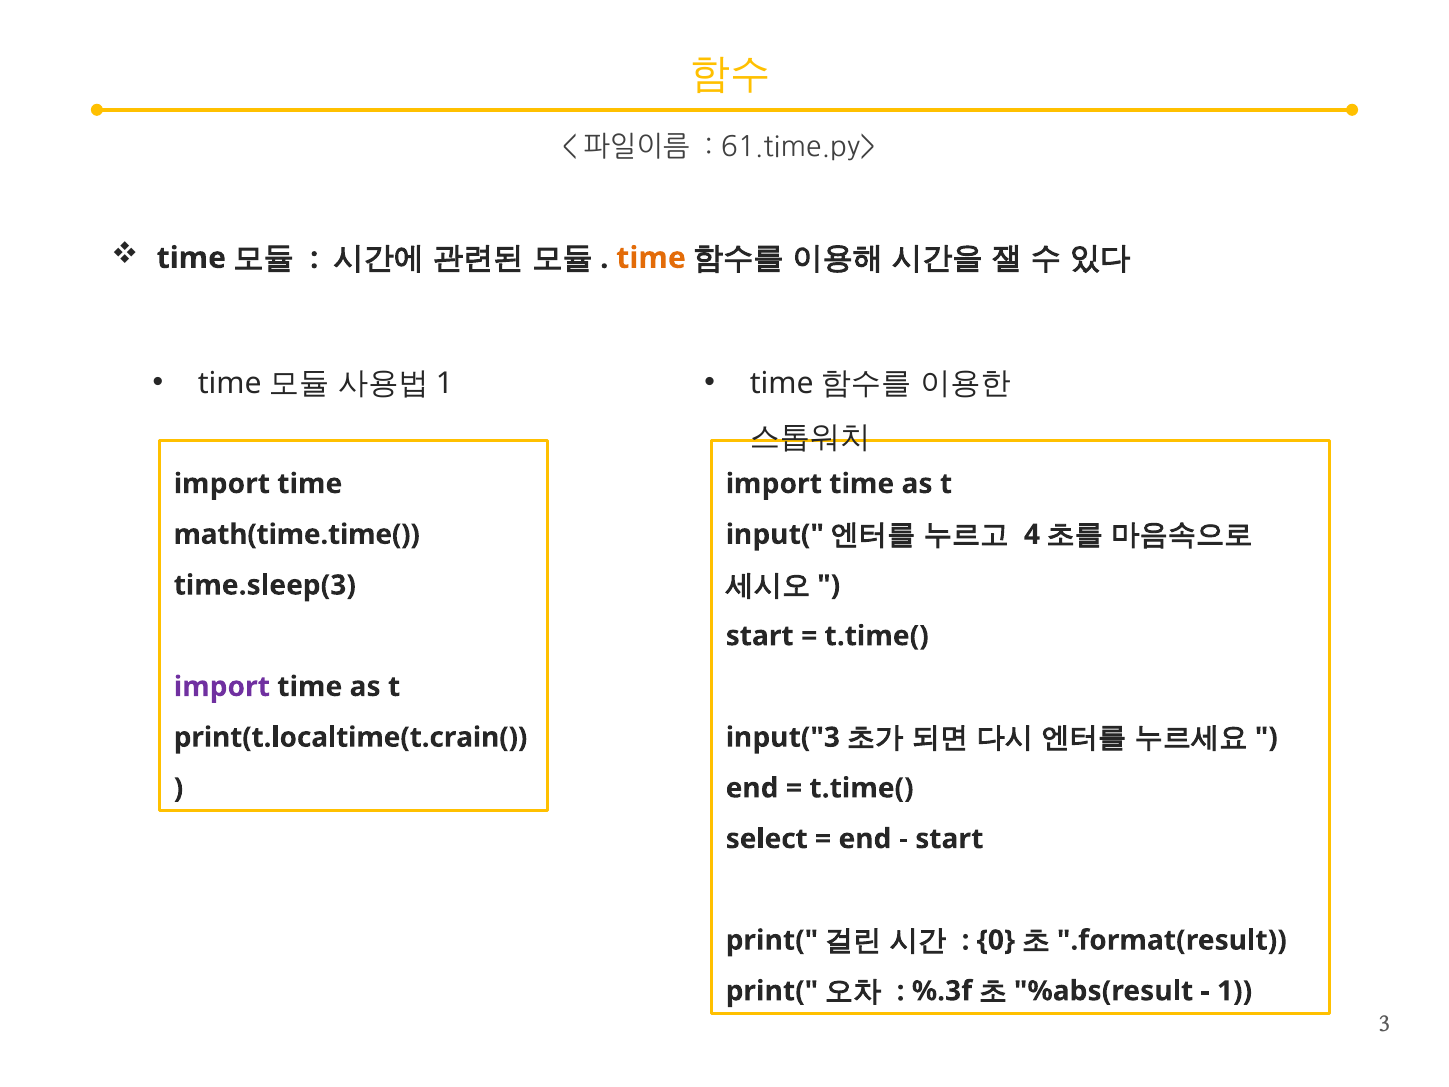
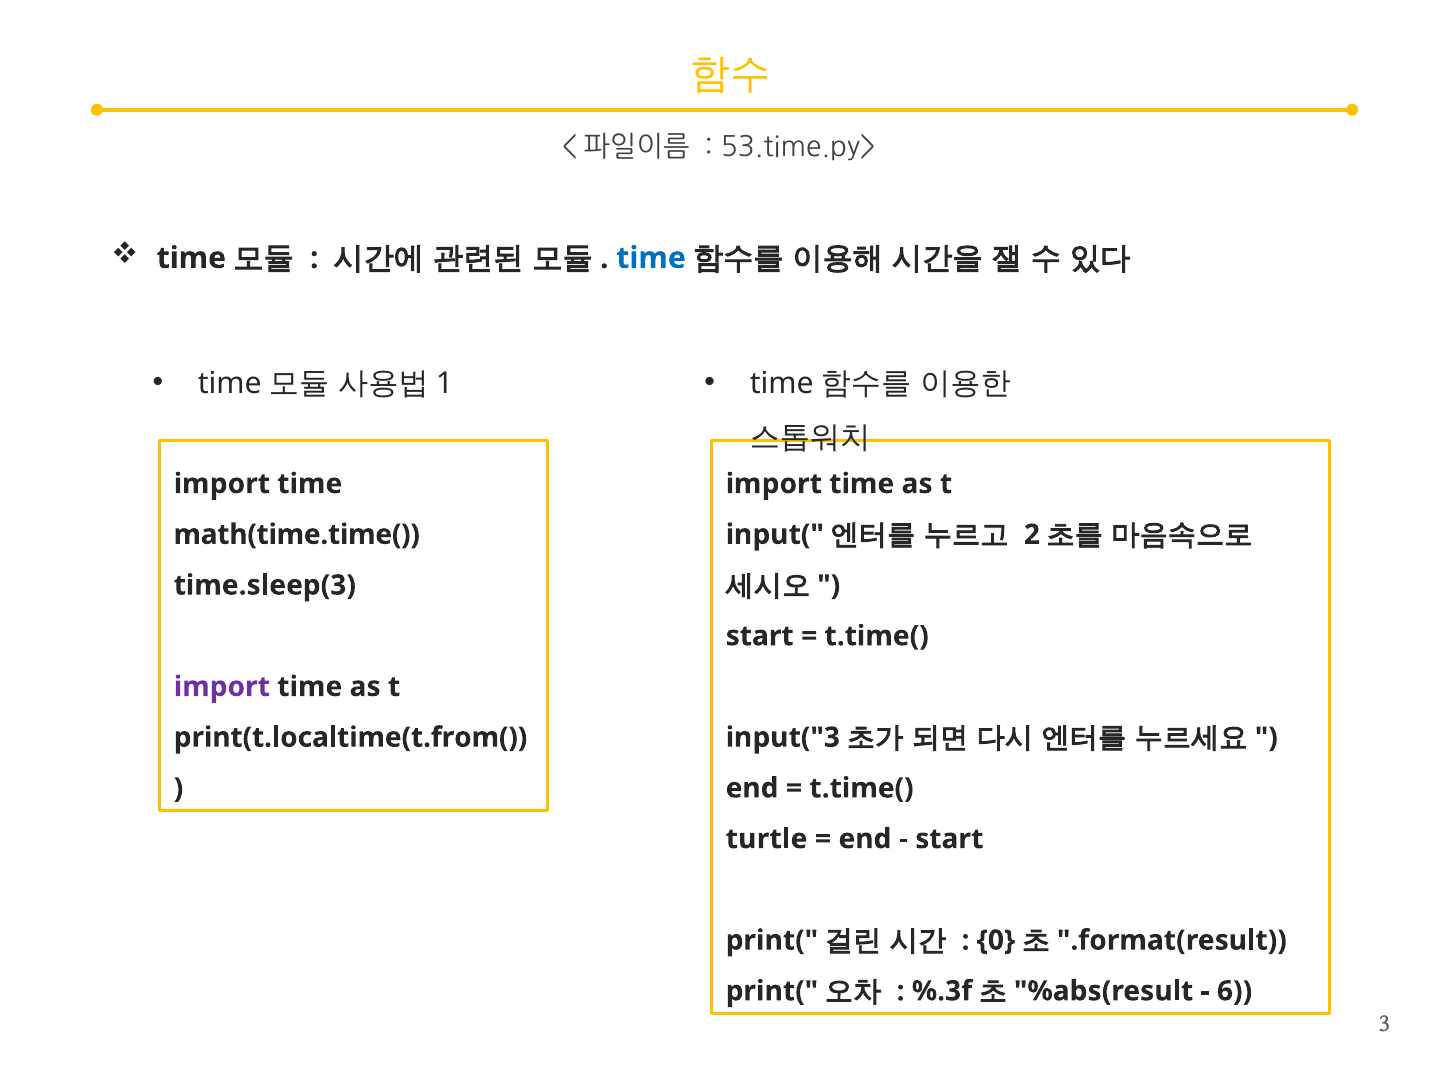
61.time.py>: 61.time.py> -> 53.time.py> (798, 147)
time colour: orange -> blue (651, 258)
4: 4 -> 2 (1032, 534)
print(t.localtime(t.crain(: print(t.localtime(t.crain( -> print(t.localtime(t.from( (351, 737)
select: select -> turtle (767, 839)
1: 1 -> 6 (1235, 991)
